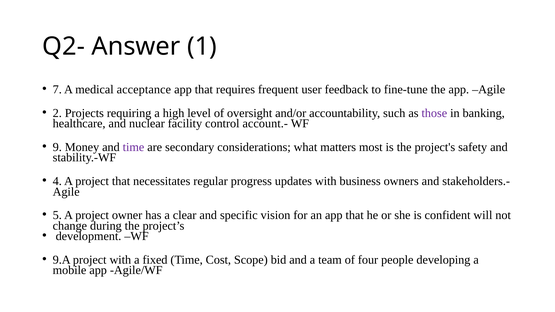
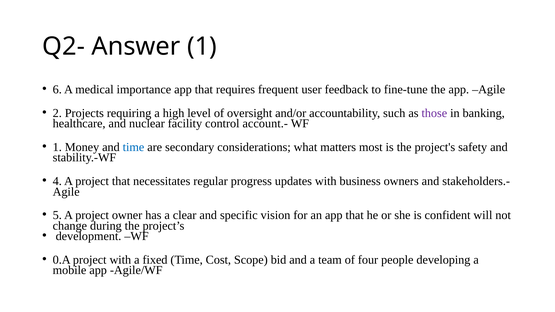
7: 7 -> 6 (57, 90)
acceptance: acceptance -> importance (144, 90)
9: 9 -> 1 (57, 147)
time colour: purple -> blue (133, 147)
9.A: 9.A -> 0.A (62, 260)
